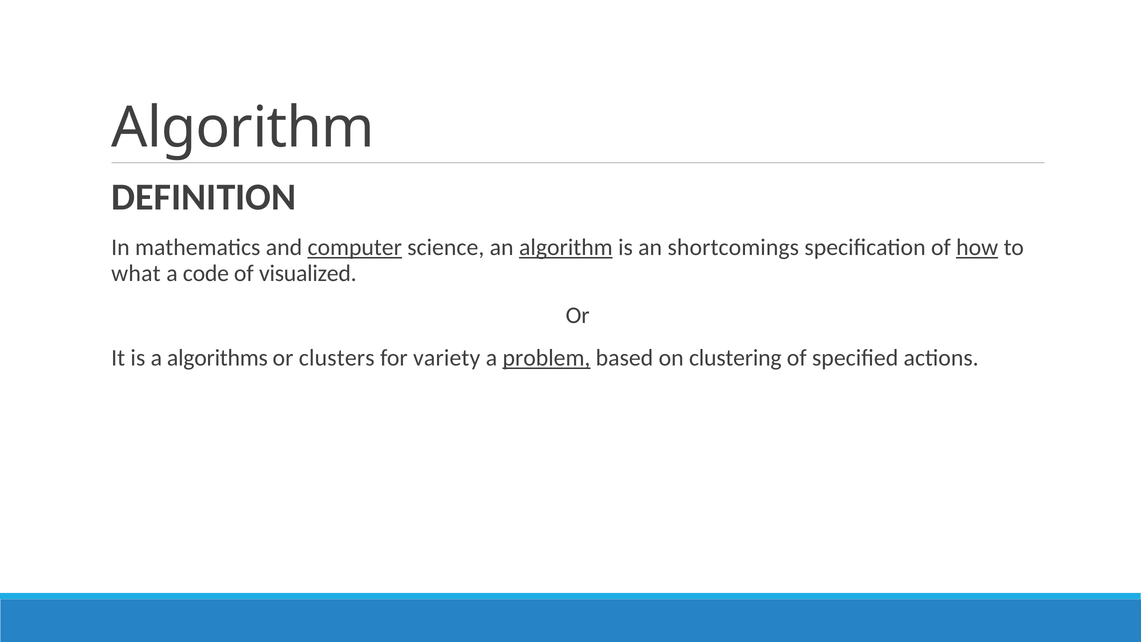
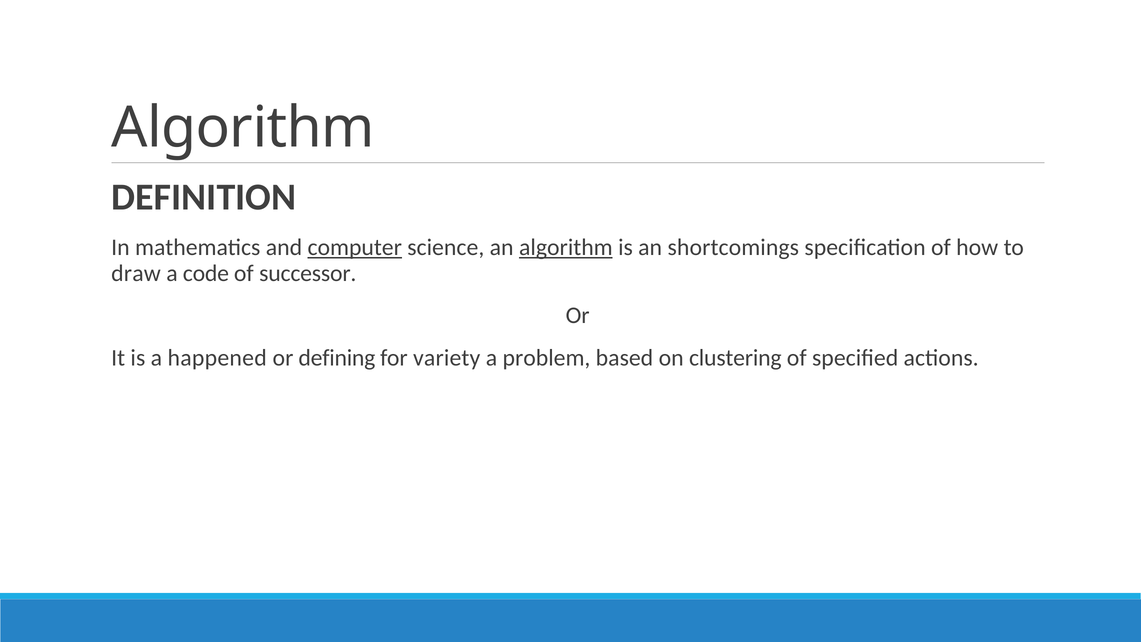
how underline: present -> none (977, 247)
what: what -> draw (136, 273)
visualized: visualized -> successor (308, 273)
algorithms: algorithms -> happened (217, 358)
clusters: clusters -> defining (337, 358)
problem underline: present -> none (546, 358)
